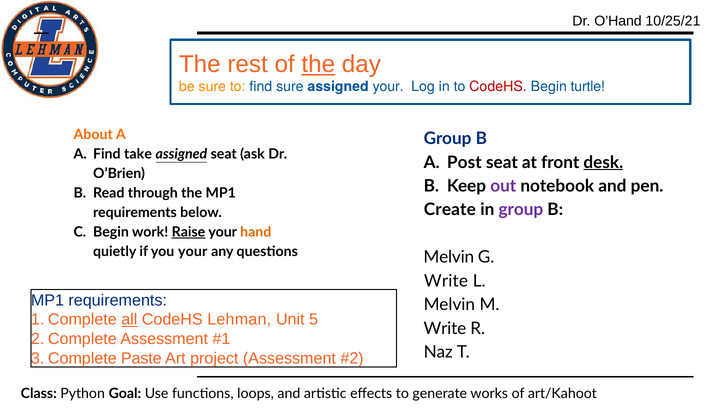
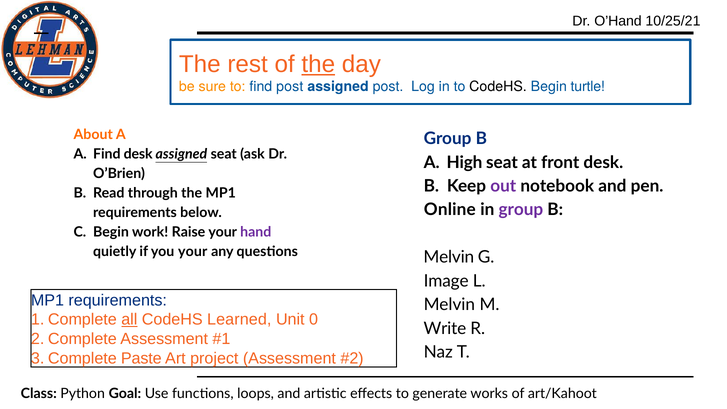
find sure: sure -> post (290, 87)
assigned your: your -> post (388, 87)
CodeHS colour: red -> black (498, 87)
Find take: take -> desk (138, 154)
Post: Post -> High (464, 162)
desk underline: present -> none (603, 162)
Create: Create -> Online (450, 210)
Raise underline: present -> none (188, 232)
hand colour: orange -> purple (256, 232)
Write: Write -> Image (446, 281)
Lehman: Lehman -> Learned (239, 320)
5: 5 -> 0 (314, 320)
